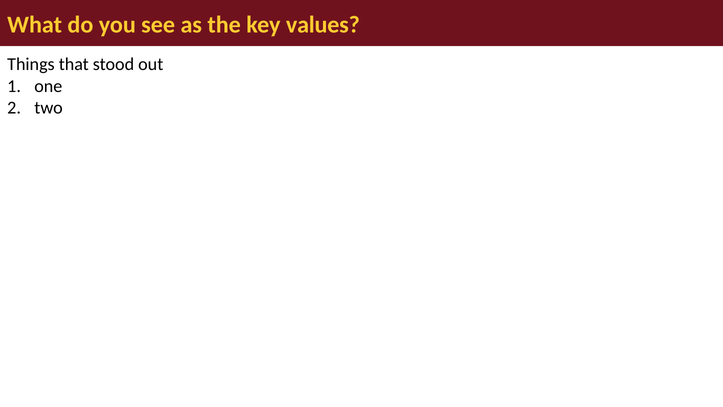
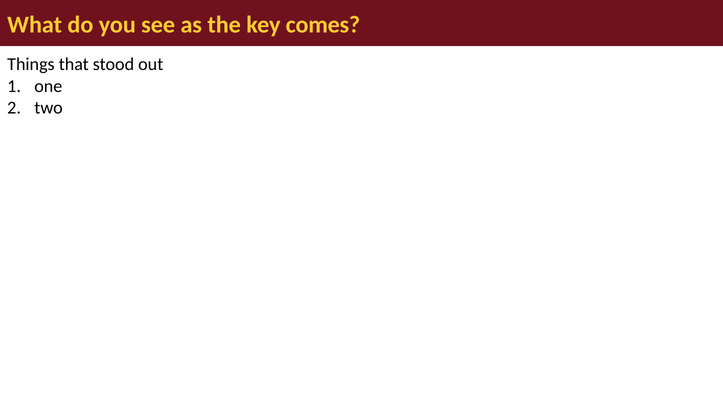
values: values -> comes (323, 25)
